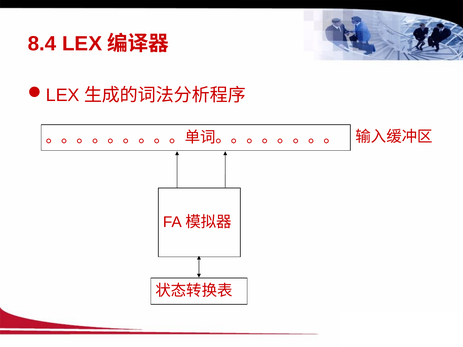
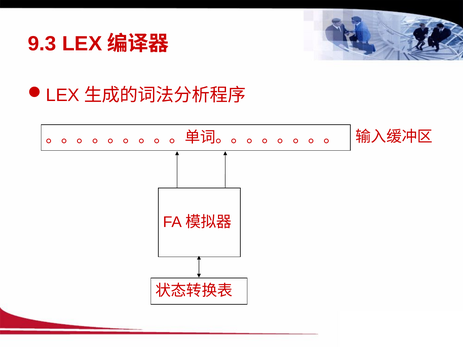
8.4: 8.4 -> 9.3 (42, 44)
